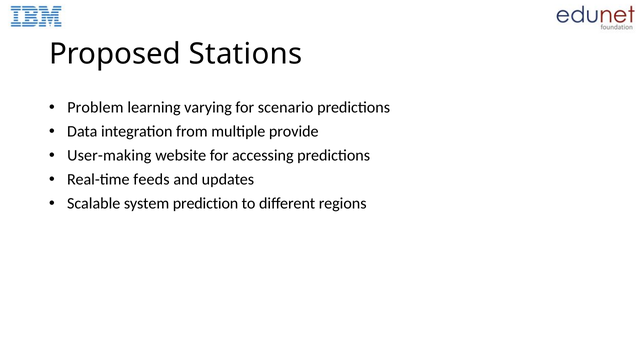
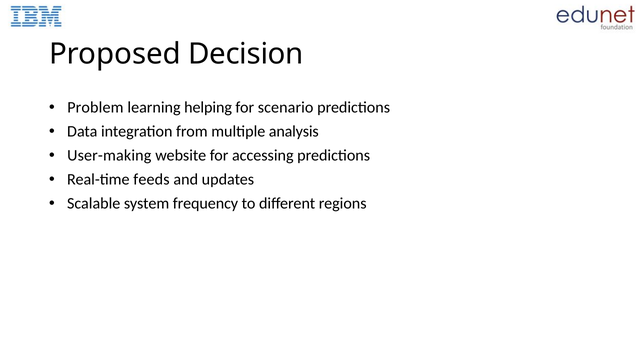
Stations: Stations -> Decision (246, 54)
varying: varying -> helping (208, 107)
provide: provide -> analysis (294, 131)
prediction: prediction -> frequency (205, 204)
